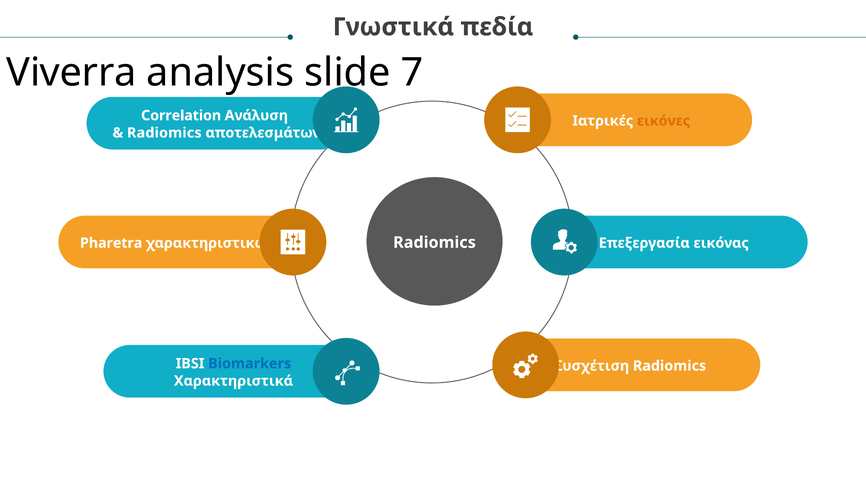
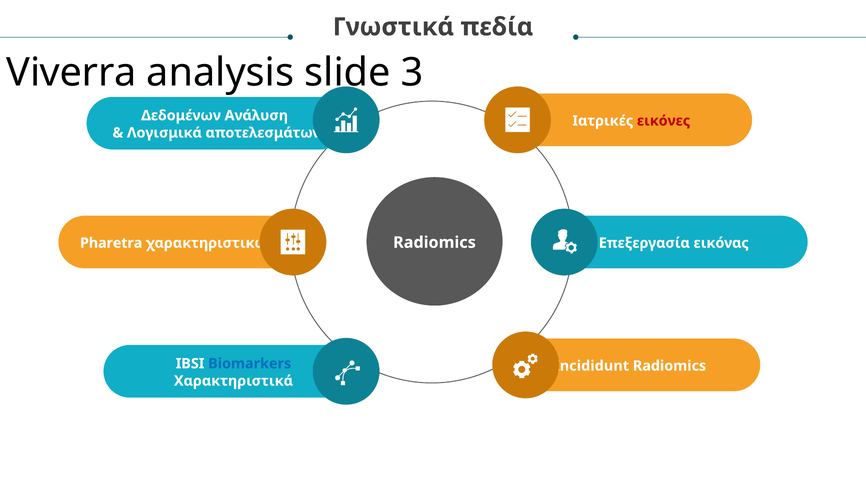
7: 7 -> 3 (412, 73)
Correlation: Correlation -> Δεδομένων (181, 116)
εικόνες colour: orange -> red (664, 121)
Radiomics: Radiomics -> Λογισμικά (164, 133)
Συσχέτιση: Συσχέτιση -> Incididunt (592, 366)
